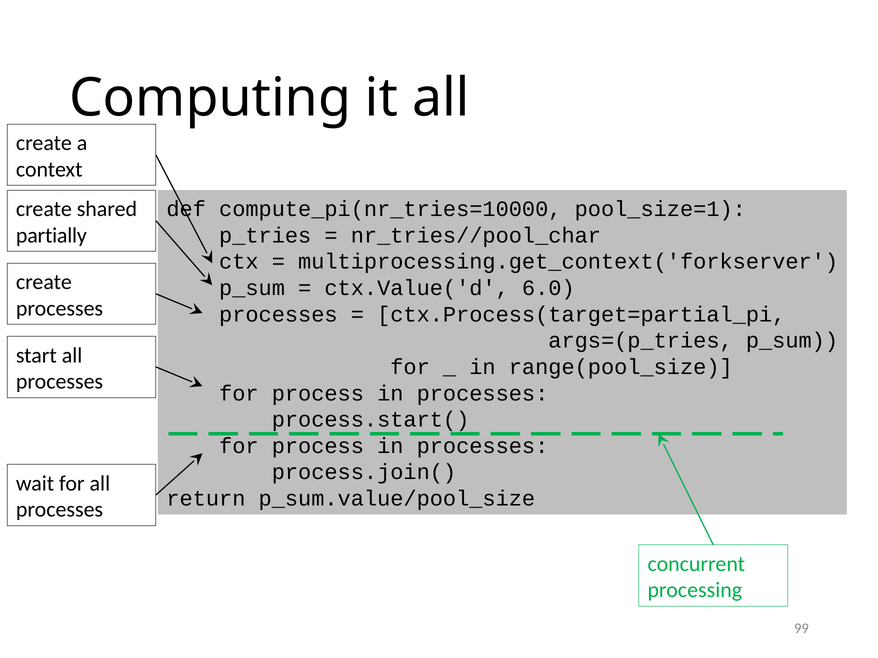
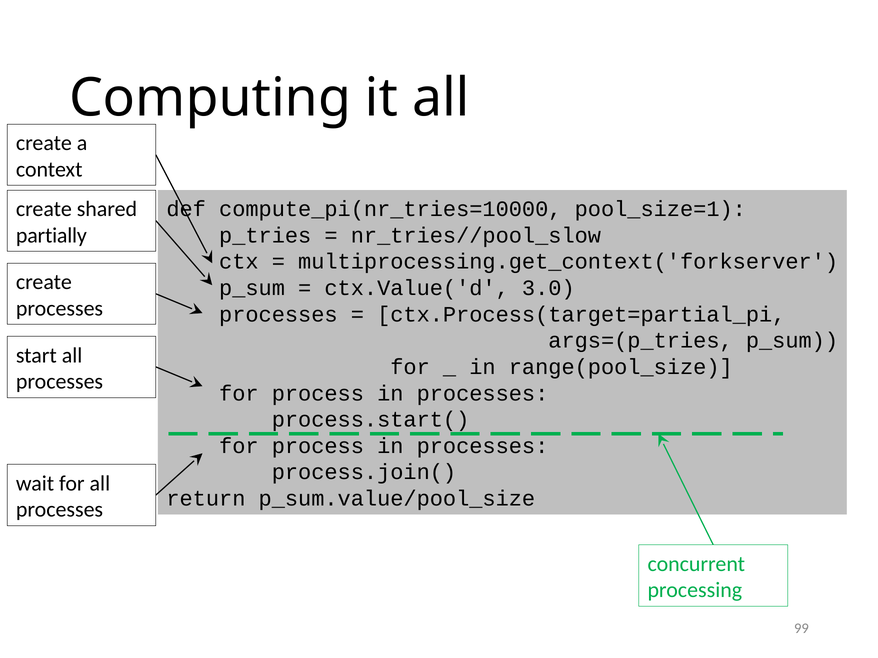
nr_tries//pool_char: nr_tries//pool_char -> nr_tries//pool_slow (476, 236)
6.0: 6.0 -> 3.0 (548, 288)
